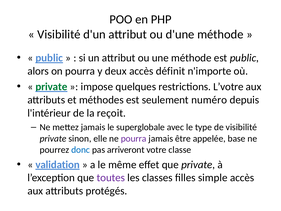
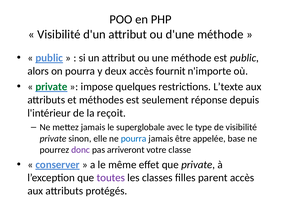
définit: définit -> fournit (171, 71)
L’votre: L’votre -> L’texte (228, 87)
numéro: numéro -> réponse (209, 100)
pourra colour: purple -> blue (134, 138)
donc colour: blue -> purple (81, 150)
validation: validation -> conserver (58, 164)
simple: simple -> parent (213, 178)
